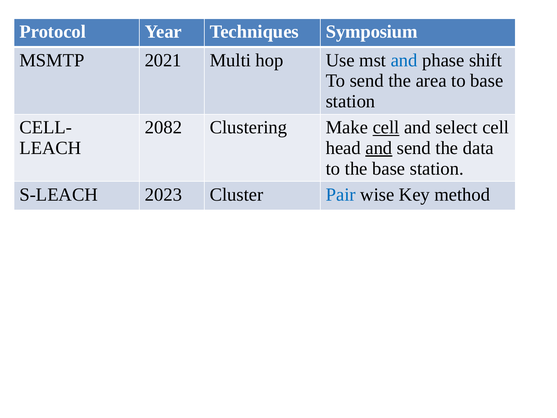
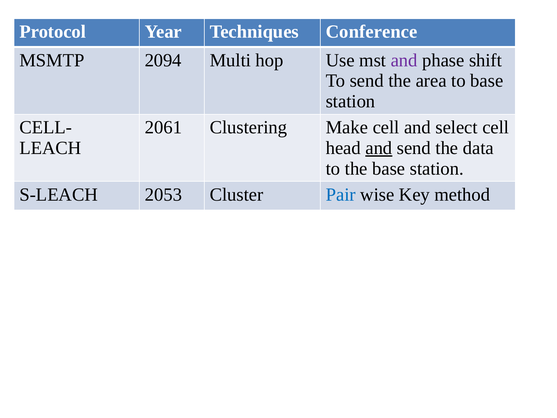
Symposium: Symposium -> Conference (372, 32)
2021: 2021 -> 2094 (163, 60)
and colour: blue -> purple (404, 60)
2082: 2082 -> 2061 (163, 127)
cell underline: present -> none (386, 127)
2023: 2023 -> 2053 (163, 195)
